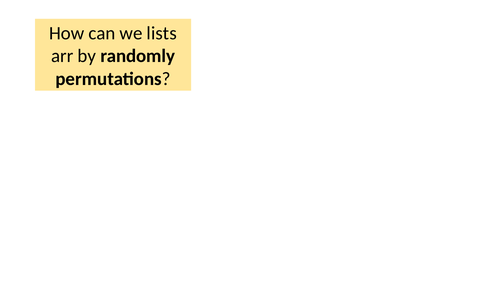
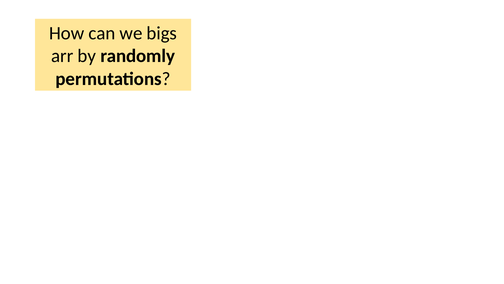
lists: lists -> bigs (162, 33)
